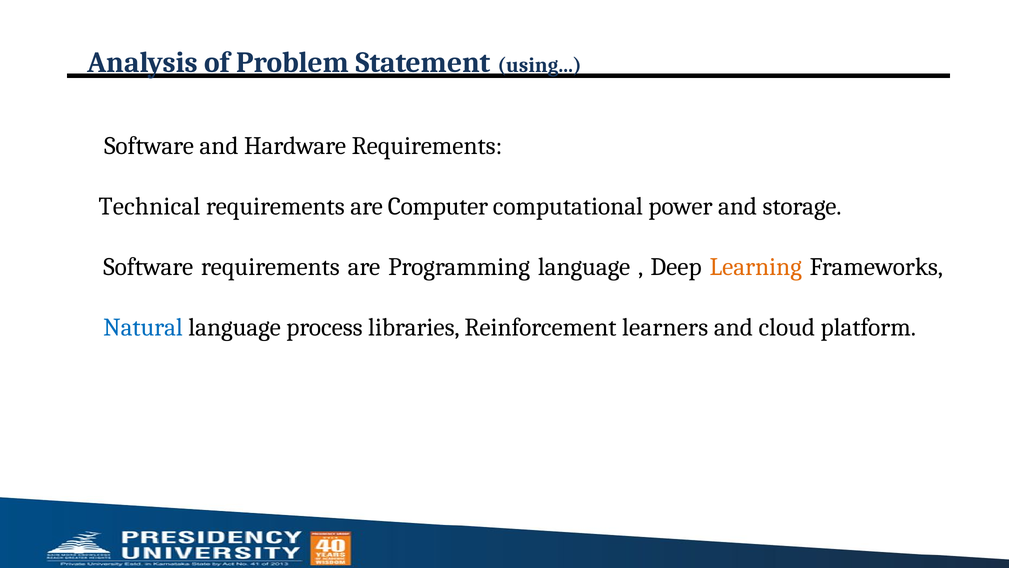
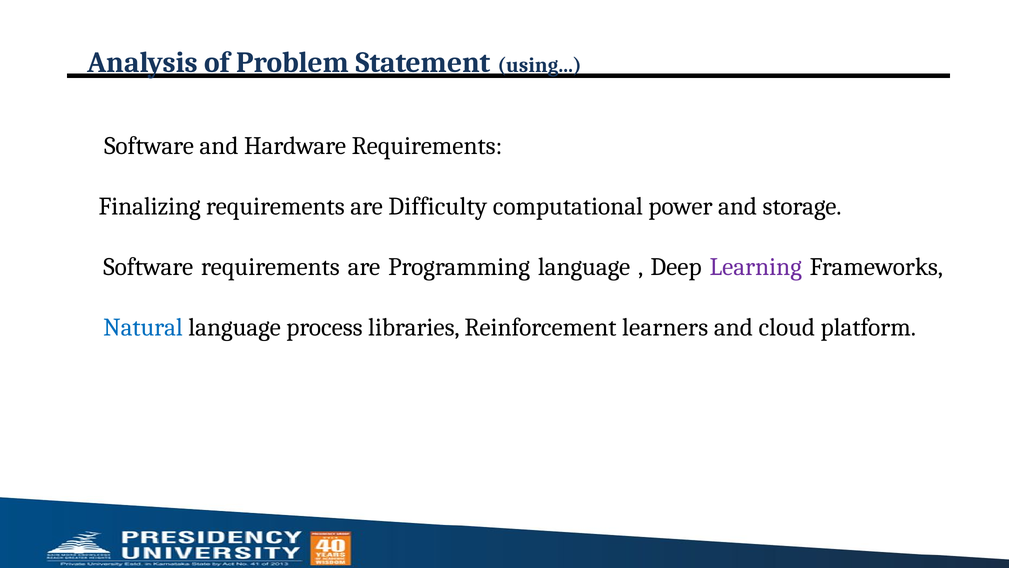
Technical: Technical -> Finalizing (150, 206)
Computer: Computer -> Difficulty (438, 206)
Learning colour: orange -> purple (756, 267)
